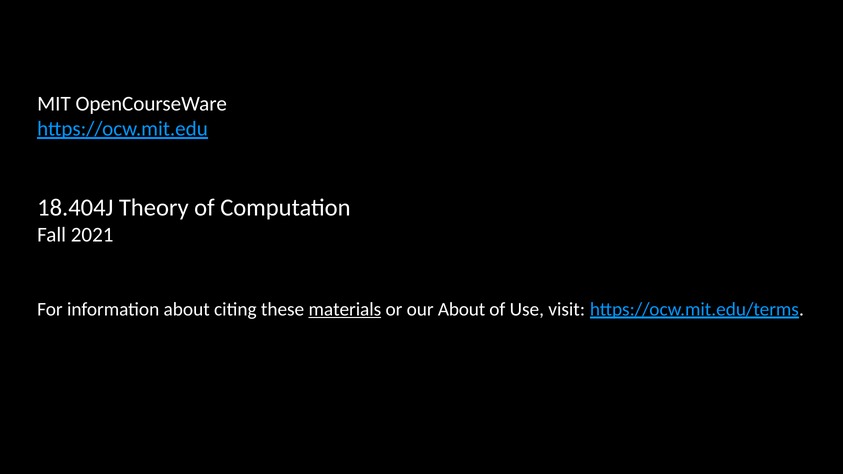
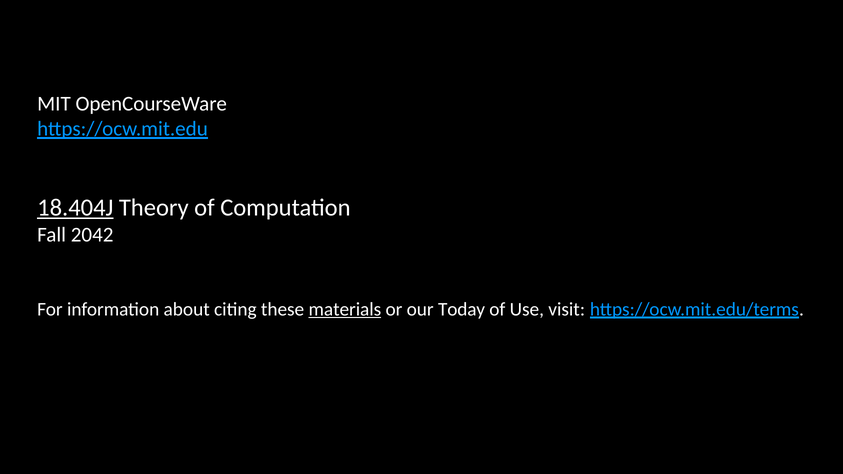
18.404J underline: none -> present (75, 208)
2021: 2021 -> 2042 (92, 235)
our About: About -> Today (462, 309)
